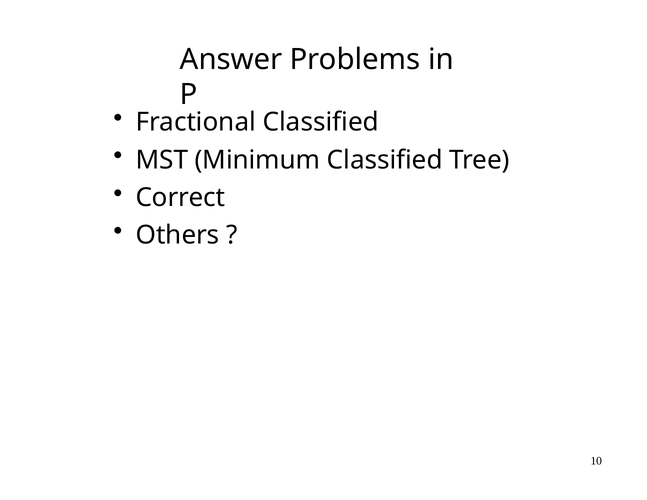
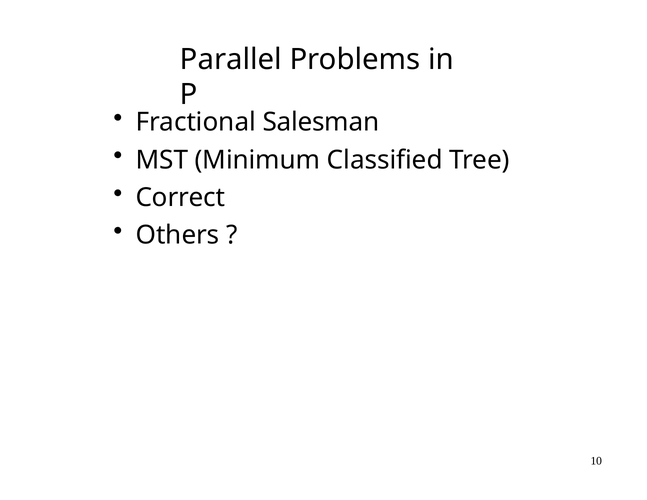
Answer: Answer -> Parallel (231, 59)
Fractional Classified: Classified -> Salesman (321, 122)
